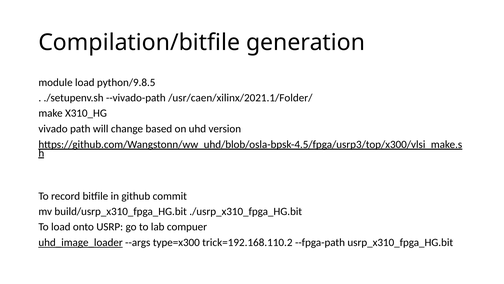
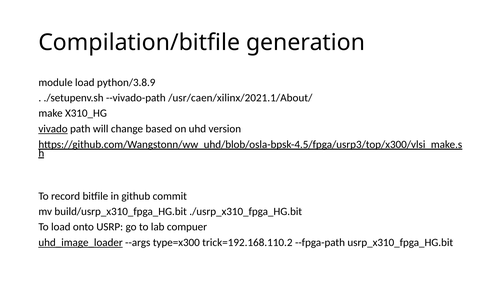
python/9.8.5: python/9.8.5 -> python/3.8.9 (126, 82)
/usr/caen/xilinx/2021.1/Folder/: /usr/caen/xilinx/2021.1/Folder/ -> /usr/caen/xilinx/2021.1/About/ (240, 98)
vivado underline: none -> present (53, 129)
